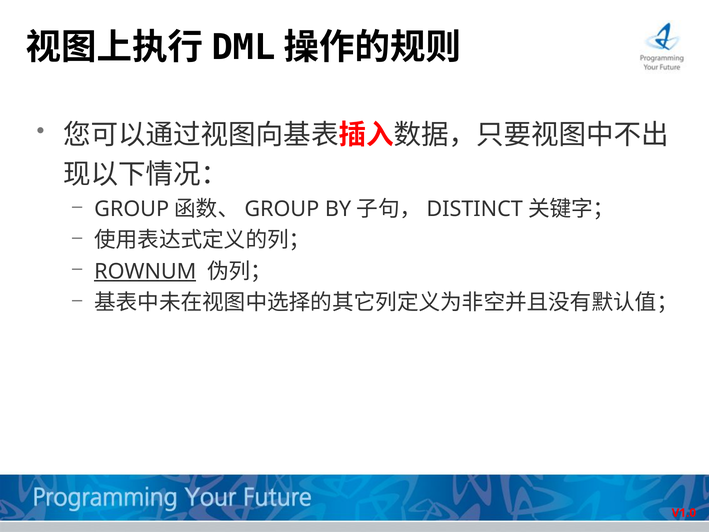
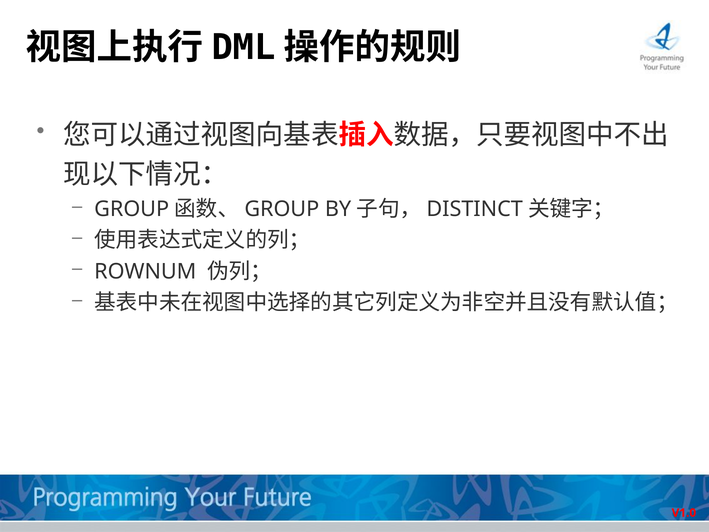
ROWNUM underline: present -> none (145, 271)
